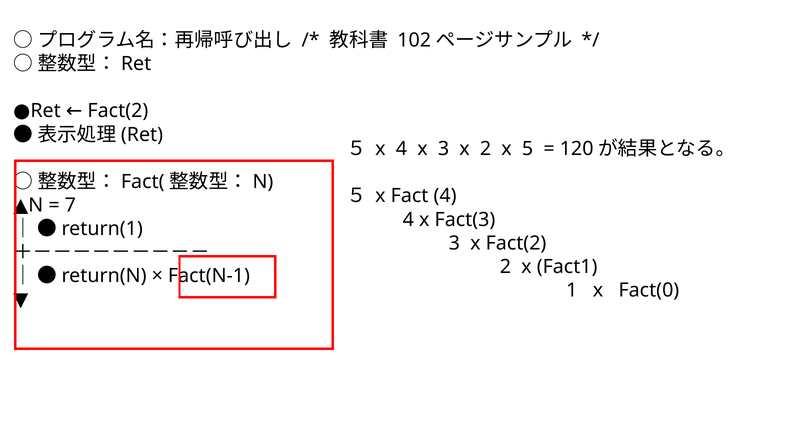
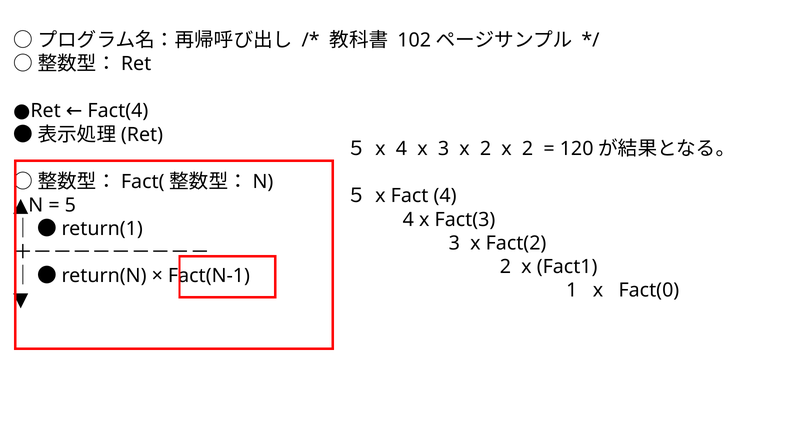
Fact(2: Fact(2 -> Fact(4 (118, 111)
2 x 5: 5 -> 2 (528, 149)
7: 7 -> 5 (70, 205)
